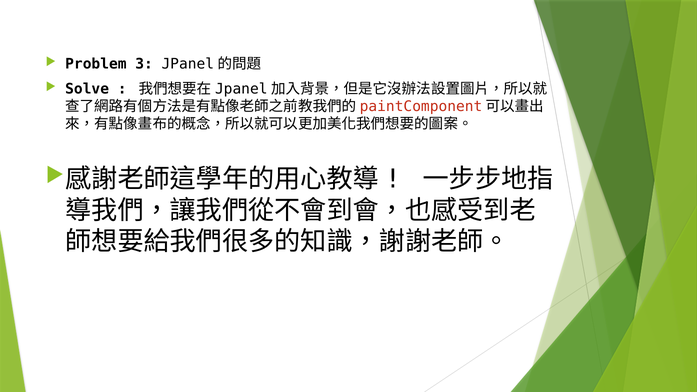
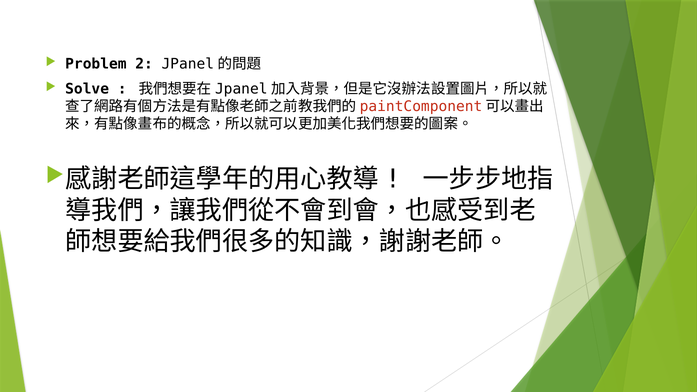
3: 3 -> 2 (144, 64)
